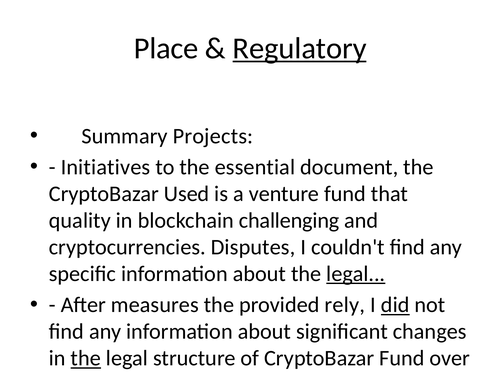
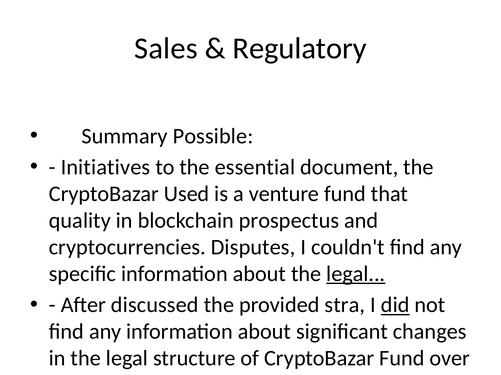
Place: Place -> Sales (166, 48)
Regulatory underline: present -> none (300, 48)
Projects: Projects -> Possible (213, 136)
challenging: challenging -> prospectus (289, 221)
measures: measures -> discussed (155, 306)
rely: rely -> stra (345, 306)
the underline: present -> none (86, 359)
